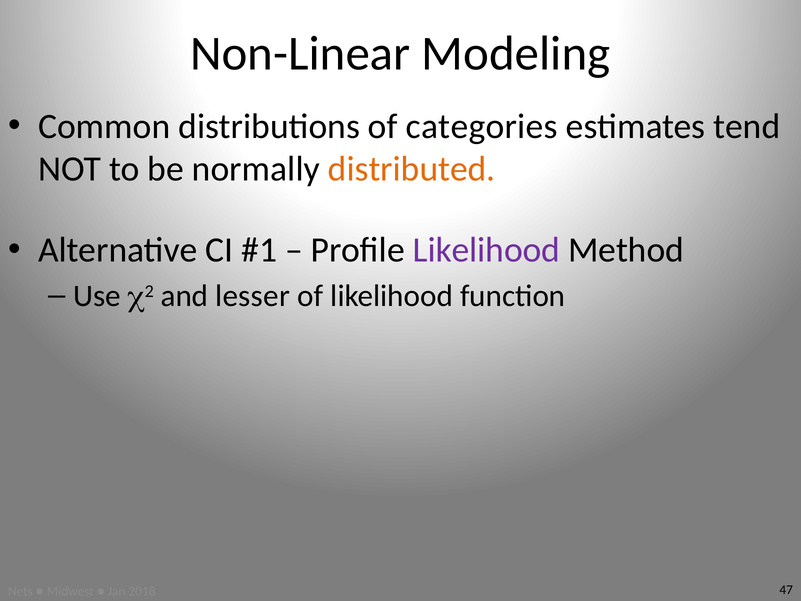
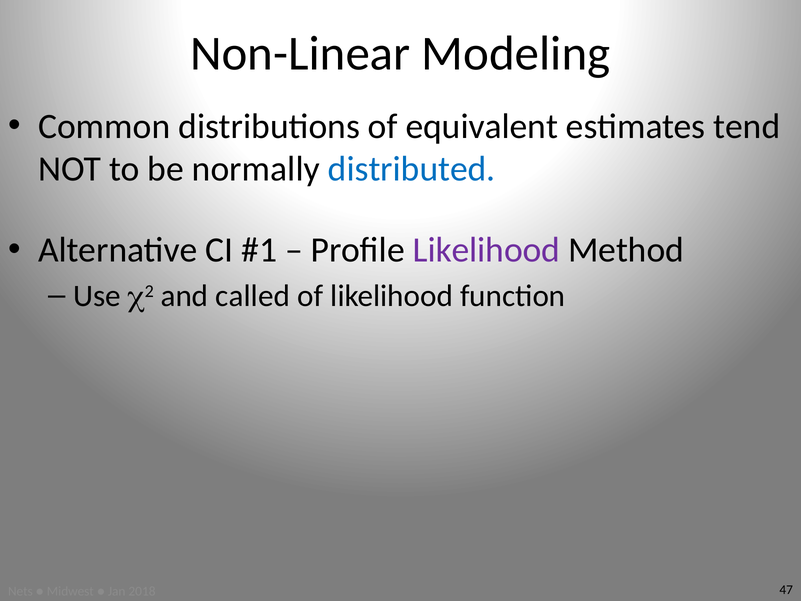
categories: categories -> equivalent (482, 126)
distributed colour: orange -> blue (412, 169)
lesser: lesser -> called (253, 296)
